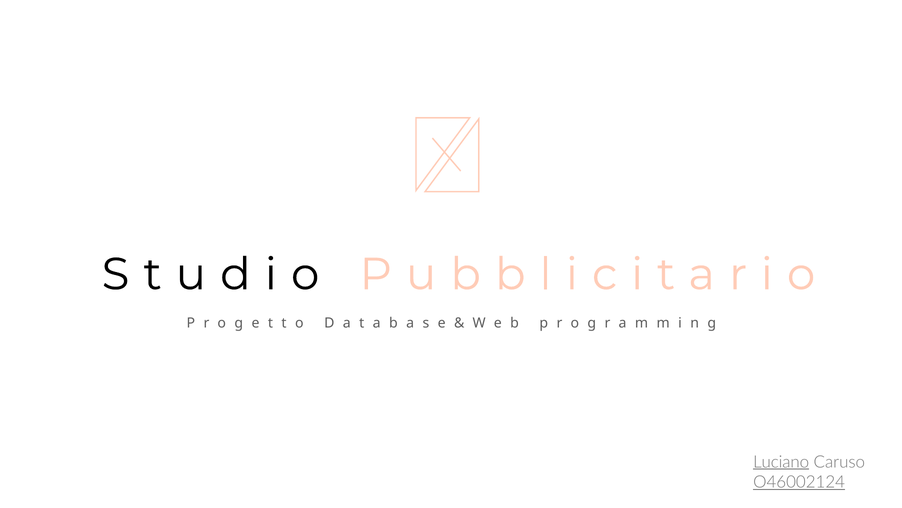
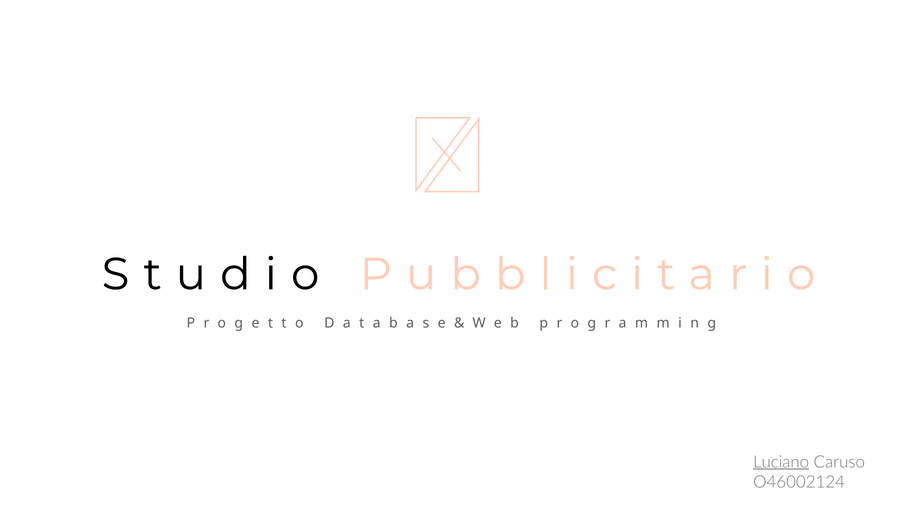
O46002124 underline: present -> none (799, 482)
